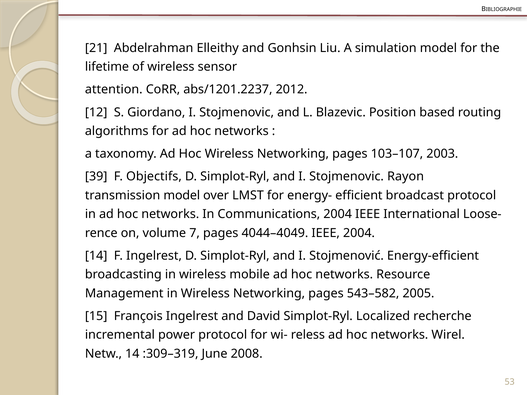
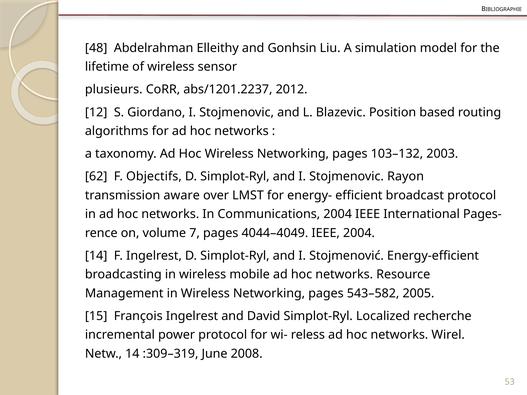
21: 21 -> 48 (96, 48)
attention: attention -> plusieurs (114, 90)
103–107: 103–107 -> 103–132 (397, 154)
39: 39 -> 62 (96, 177)
transmission model: model -> aware (182, 195)
Loose-: Loose- -> Pages- (482, 214)
